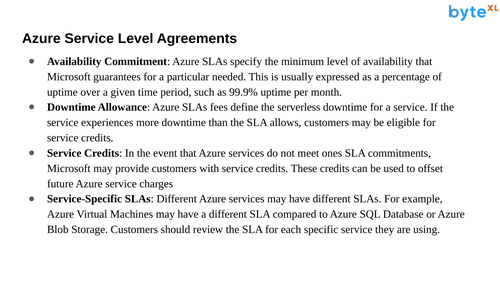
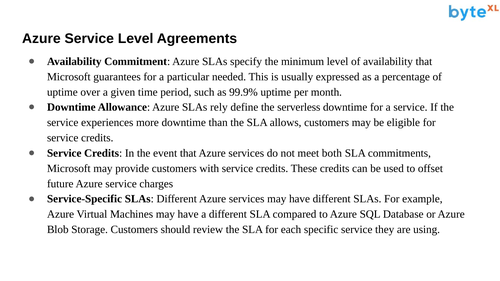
fees: fees -> rely (219, 107)
ones: ones -> both (332, 153)
